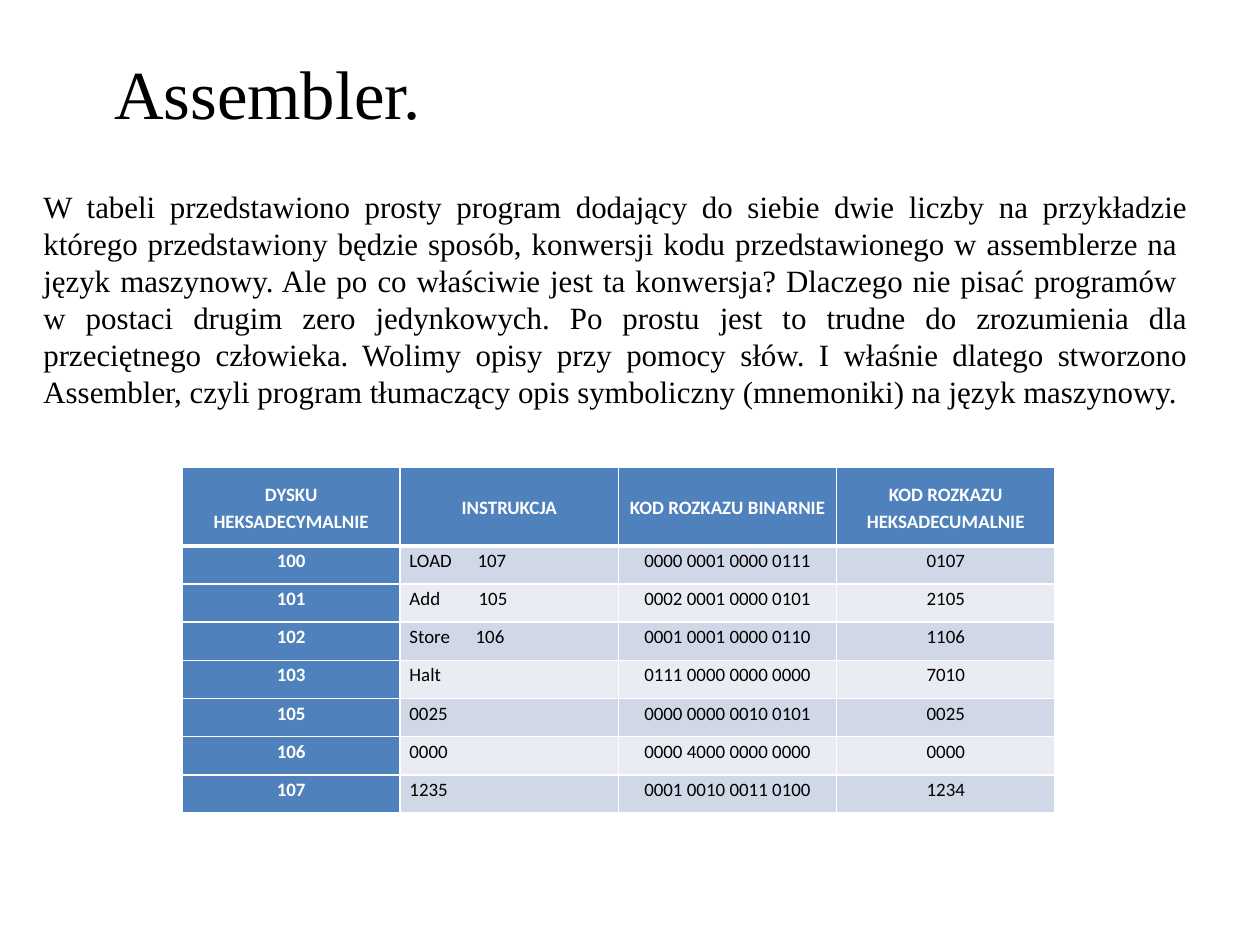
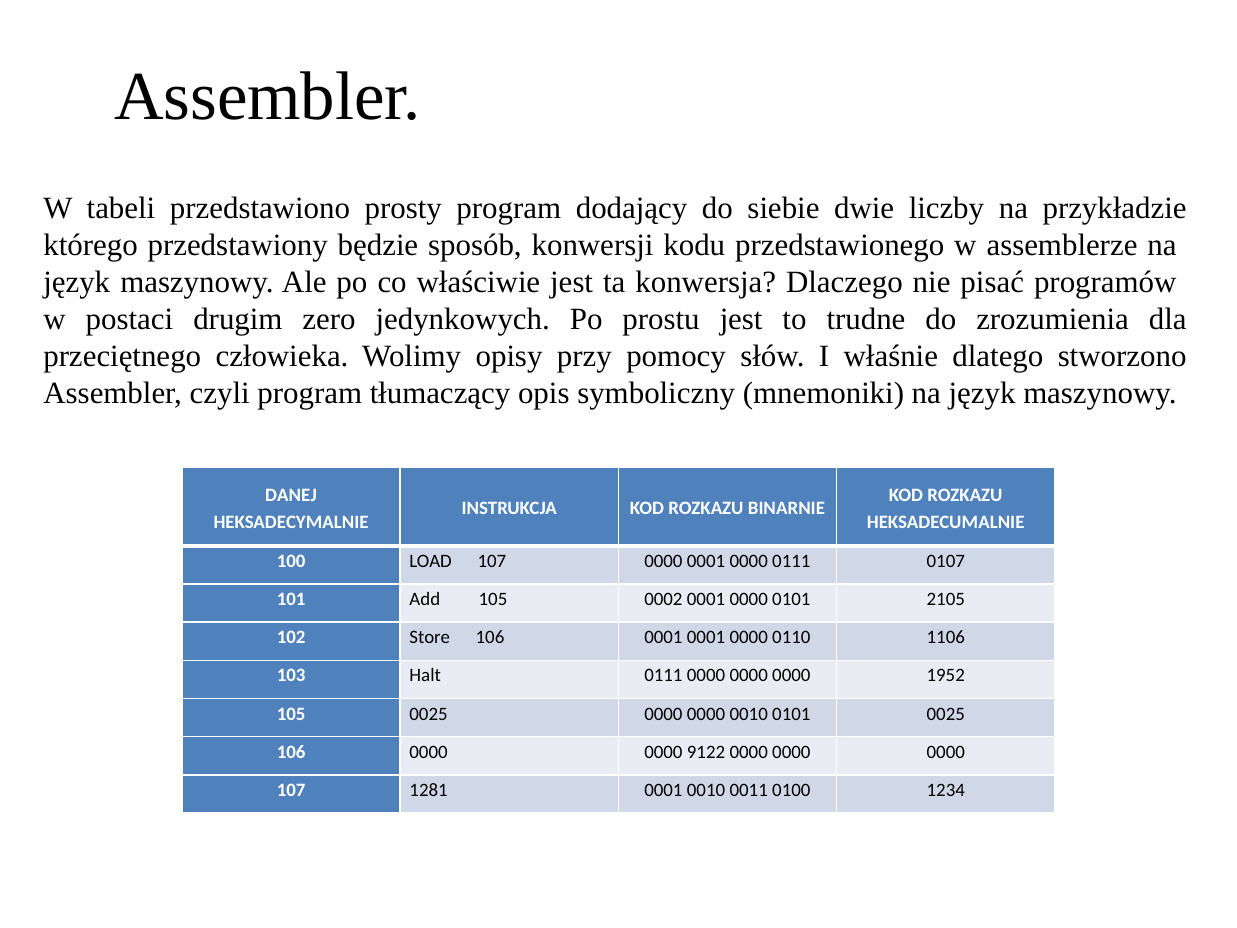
DYSKU: DYSKU -> DANEJ (291, 495)
7010: 7010 -> 1952 (946, 676)
4000: 4000 -> 9122 (706, 752)
1235: 1235 -> 1281 (429, 790)
